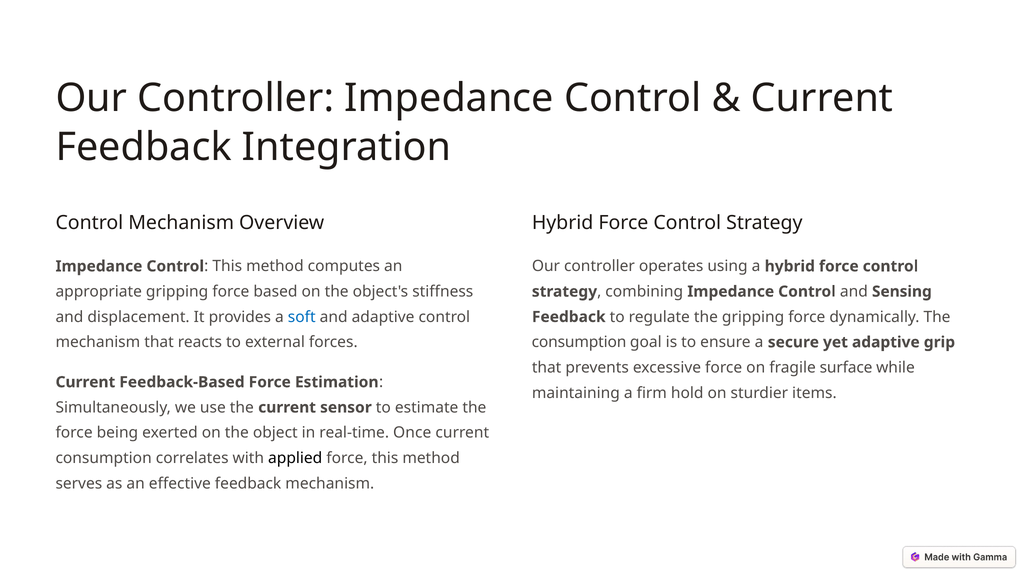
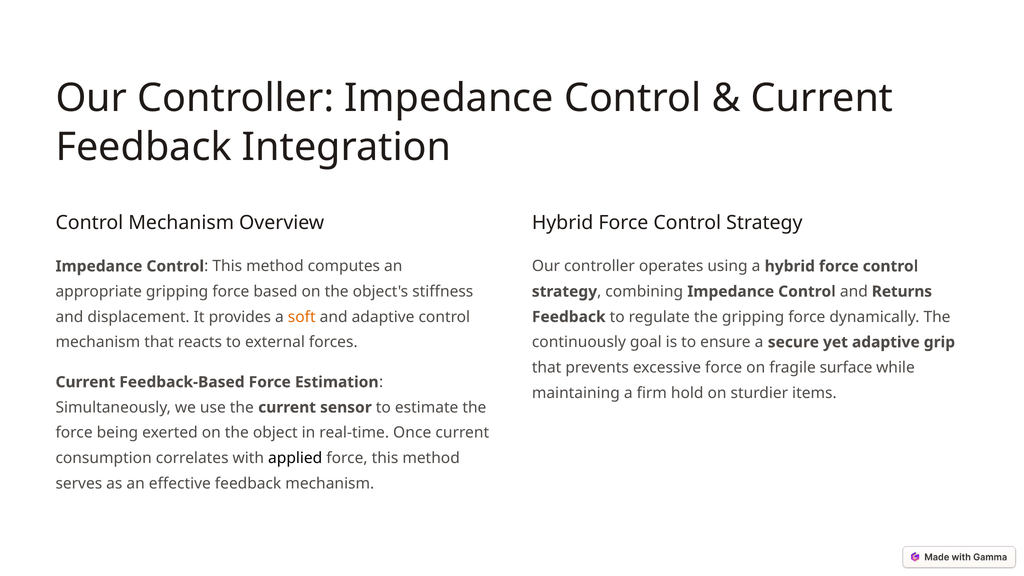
Sensing: Sensing -> Returns (902, 292)
soft colour: blue -> orange (302, 317)
consumption: consumption -> continuously (579, 342)
